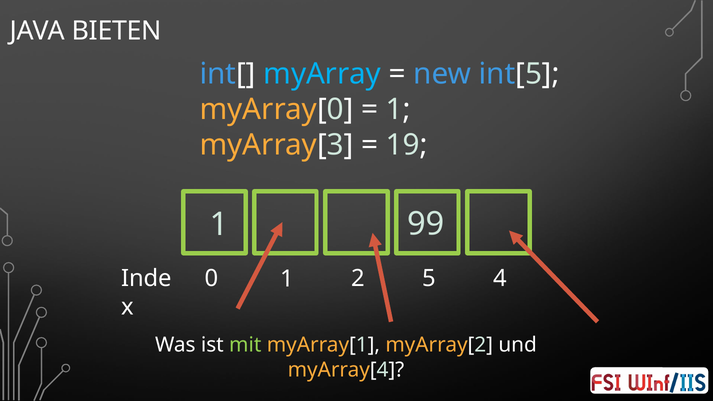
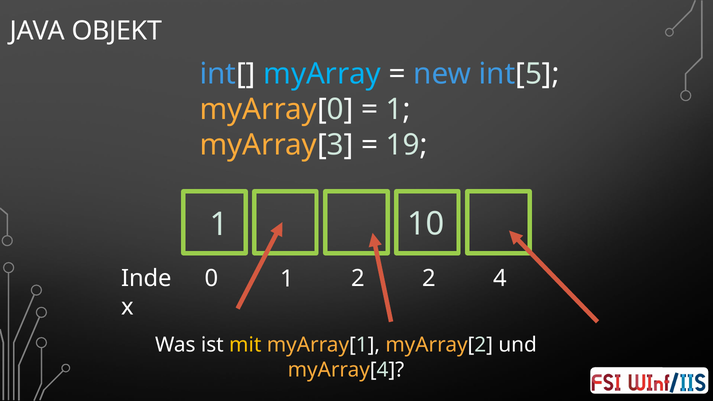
BIETEN: BIETEN -> OBJEKT (117, 31)
99: 99 -> 10 (426, 224)
2 5: 5 -> 2 (429, 279)
mit colour: light green -> yellow (245, 345)
